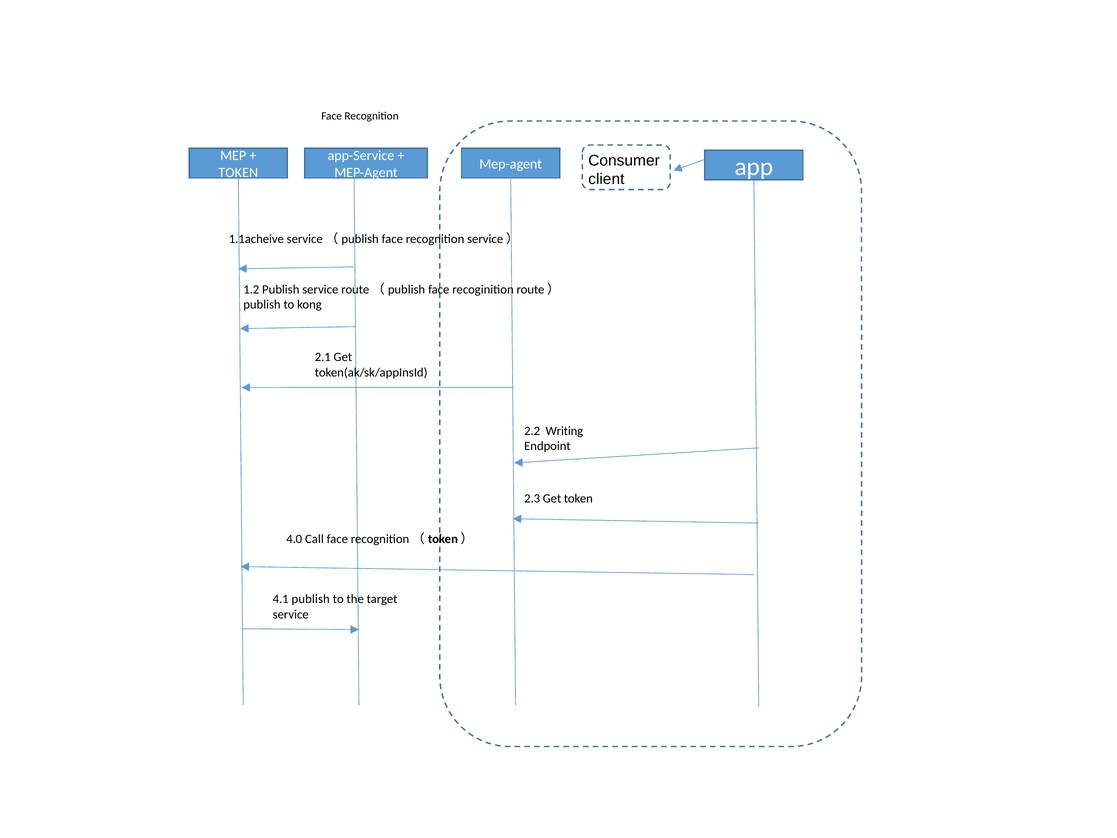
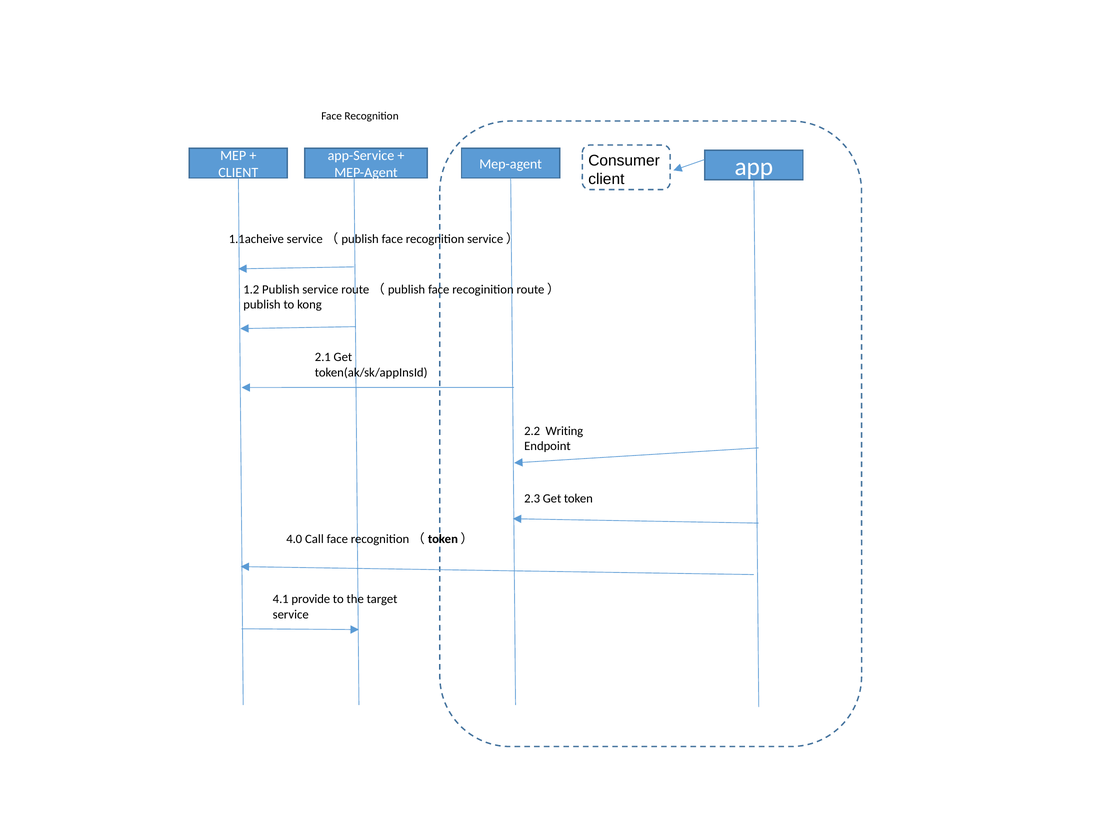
TOKEN: TOKEN -> CLIENT (238, 172)
4.1 publish: publish -> provide (311, 599)
